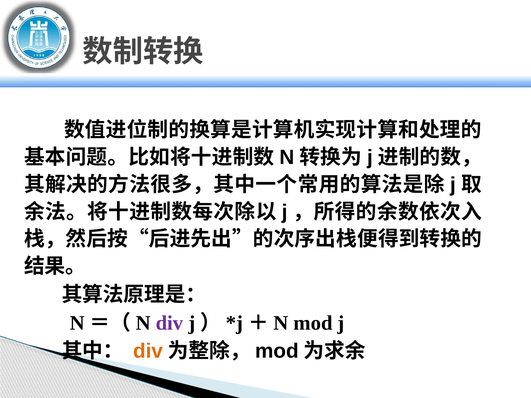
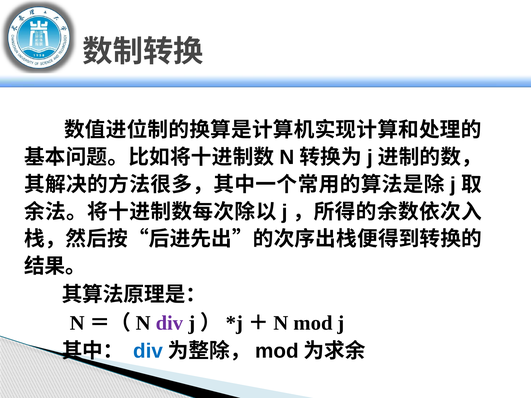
div colour: orange -> blue (148, 351)
